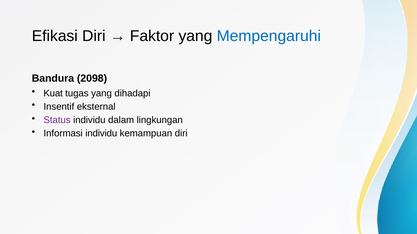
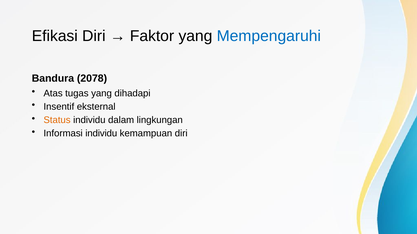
2098: 2098 -> 2078 (92, 79)
Kuat: Kuat -> Atas (53, 94)
Status colour: purple -> orange (57, 120)
